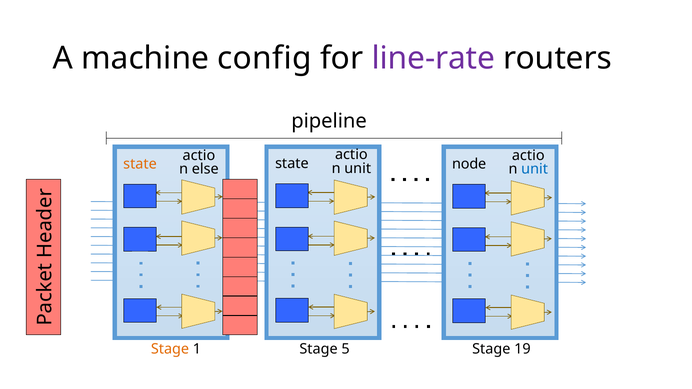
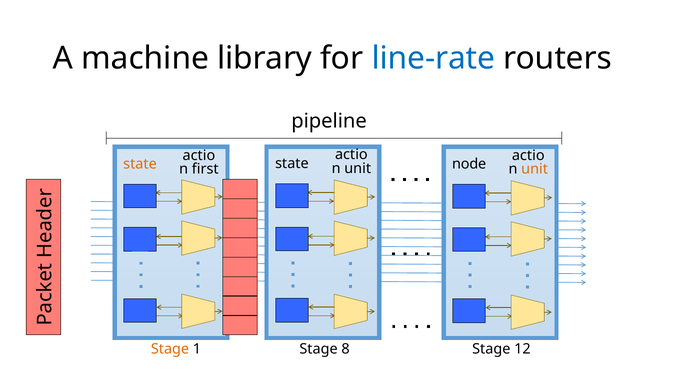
config: config -> library (265, 58)
line-rate colour: purple -> blue (433, 58)
else: else -> first (205, 169)
unit colour: blue -> orange (535, 169)
5: 5 -> 8 (346, 349)
19: 19 -> 12 (522, 349)
